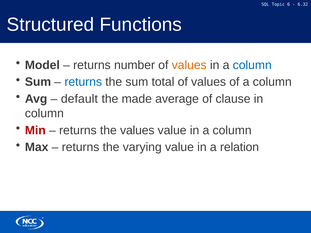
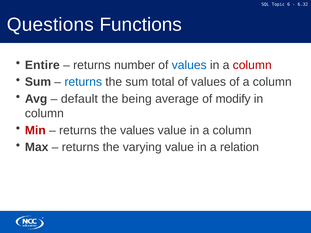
Structured: Structured -> Questions (50, 25)
Model: Model -> Entire (42, 65)
values colour: orange -> blue (189, 65)
column colour: blue -> red (252, 65)
made: made -> being (137, 99)
clause: clause -> modify (233, 99)
